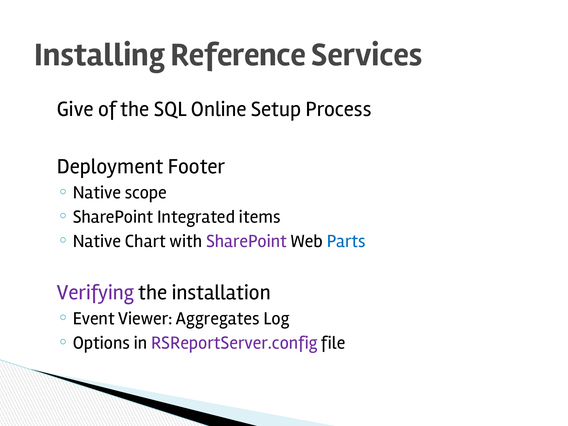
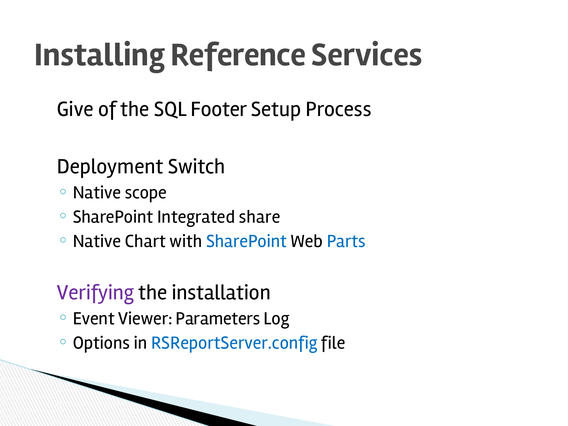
Online: Online -> Footer (219, 109)
Footer: Footer -> Switch (197, 167)
items: items -> share (260, 217)
SharePoint colour: purple -> blue (246, 241)
Aggregates: Aggregates -> Parameters (218, 319)
RSReportServer.config colour: purple -> blue (234, 343)
